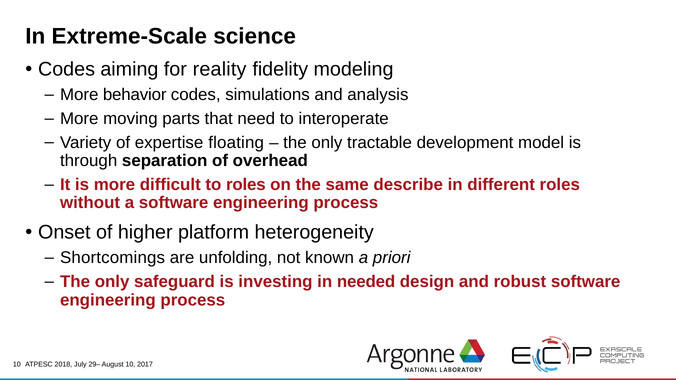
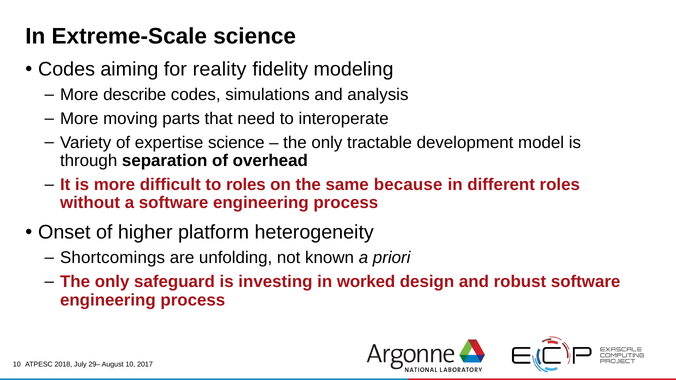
behavior: behavior -> describe (135, 95)
expertise floating: floating -> science (236, 143)
describe: describe -> because (408, 185)
needed: needed -> worked (366, 282)
